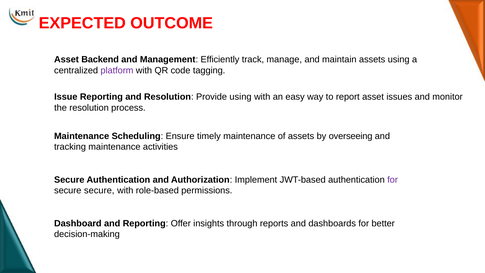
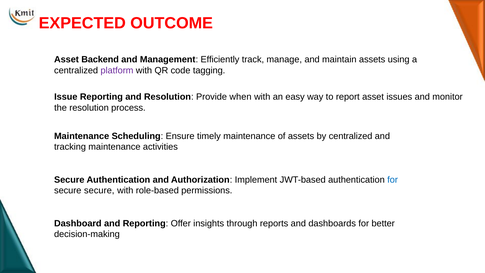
Provide using: using -> when (241, 97)
by overseeing: overseeing -> centralized (351, 136)
for colour: purple -> blue (393, 180)
